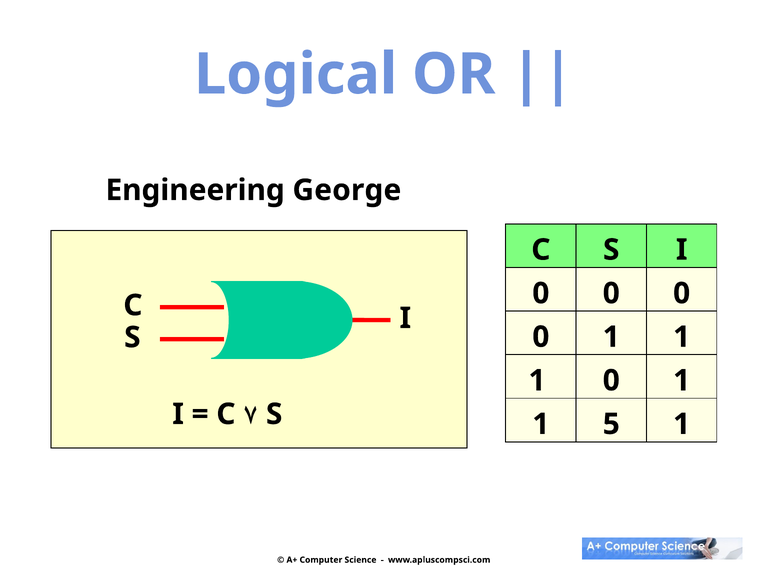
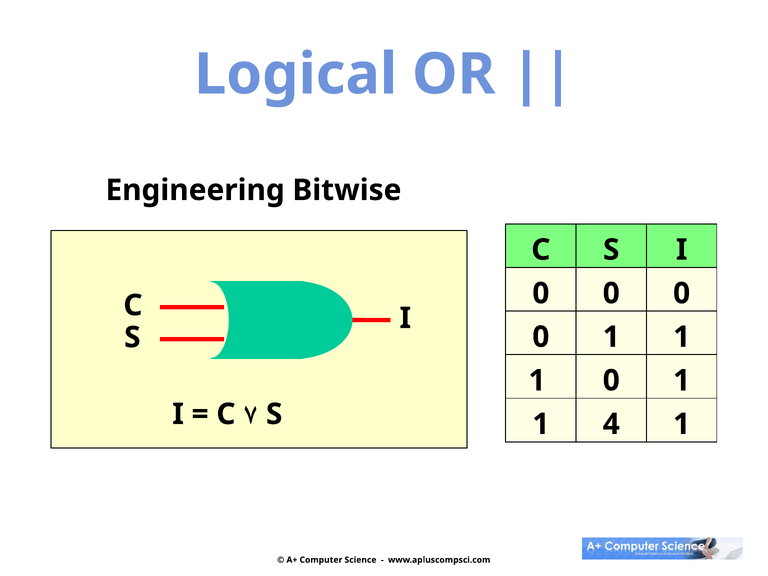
George: George -> Bitwise (347, 190)
5: 5 -> 4 (611, 424)
